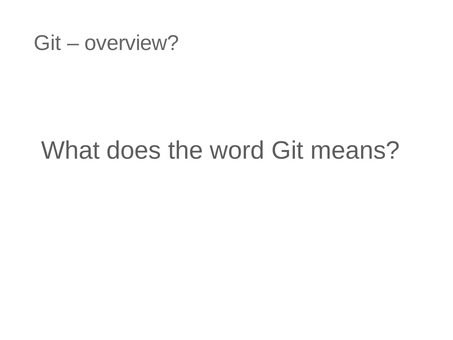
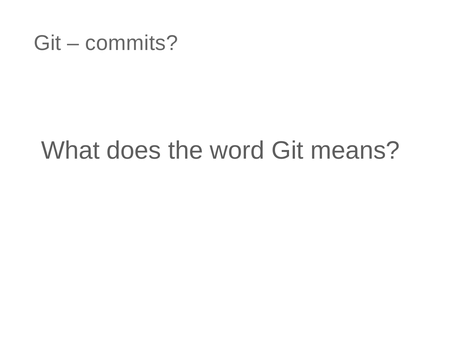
overview: overview -> commits (132, 43)
